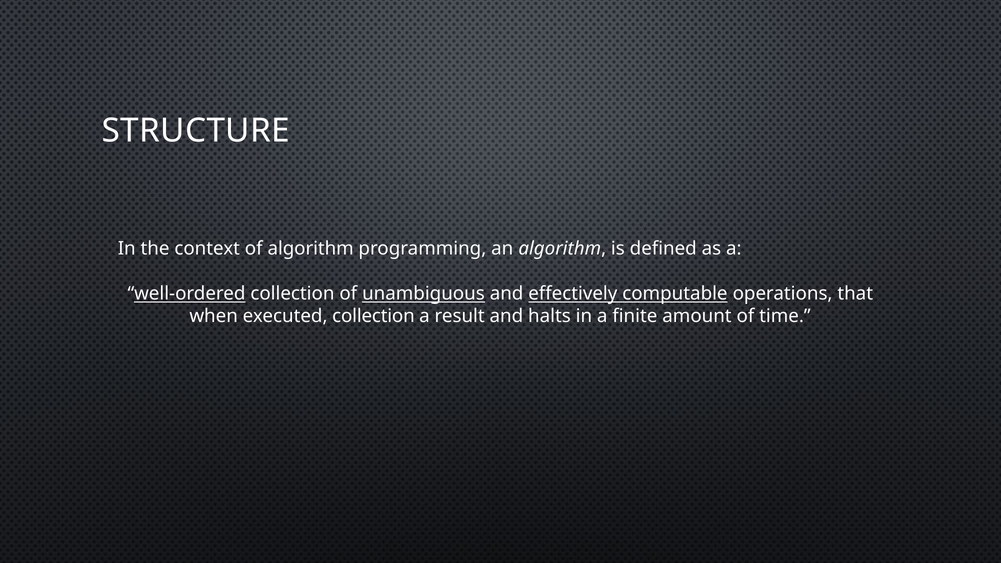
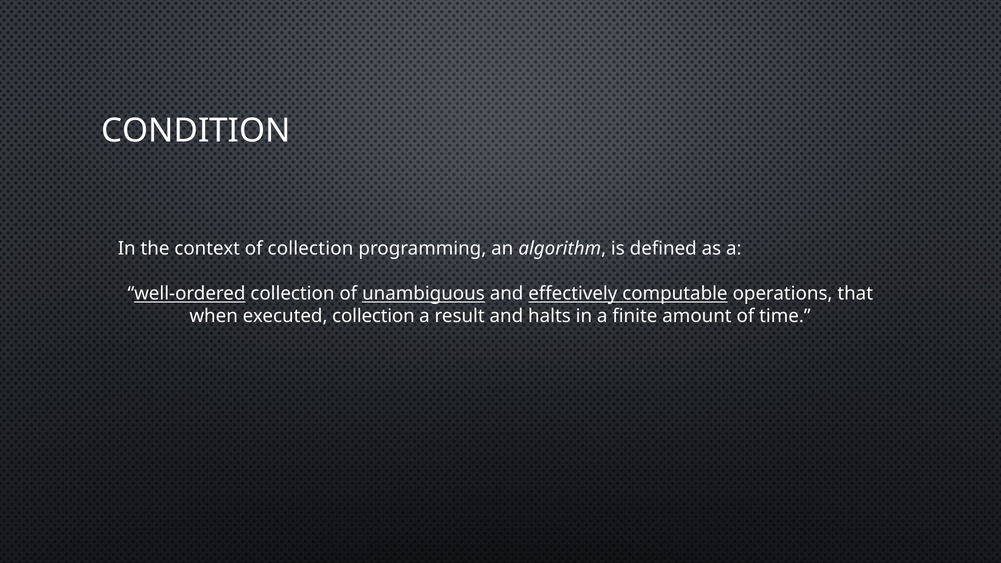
STRUCTURE: STRUCTURE -> CONDITION (196, 131)
of algorithm: algorithm -> collection (310, 248)
